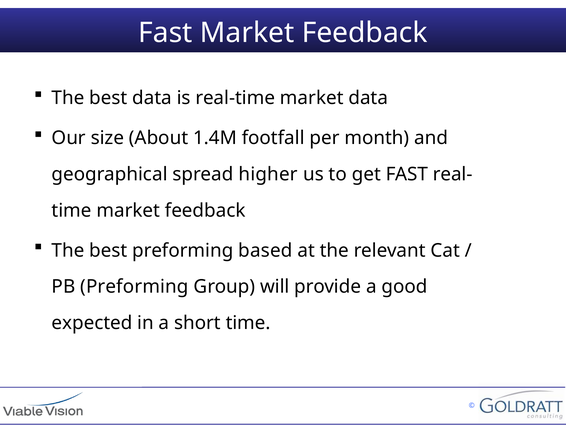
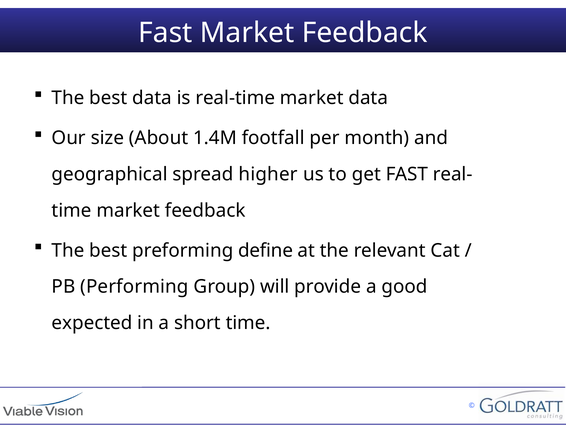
based: based -> define (266, 250)
PB Preforming: Preforming -> Performing (134, 286)
